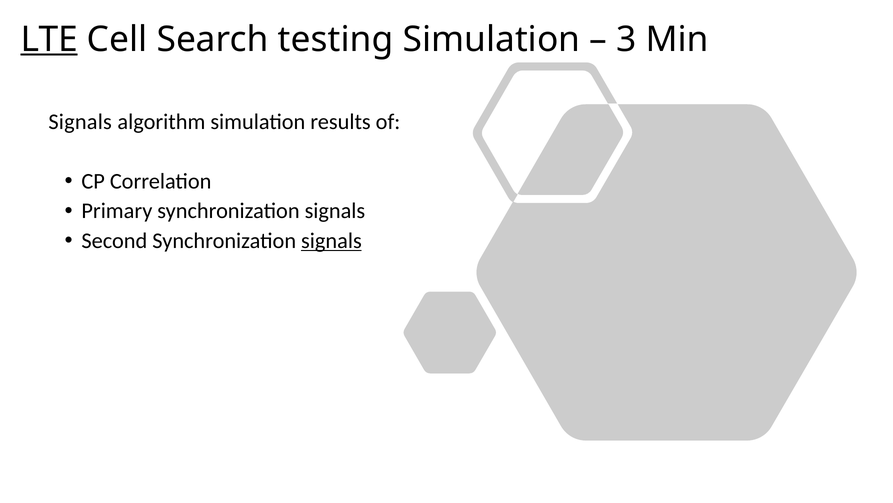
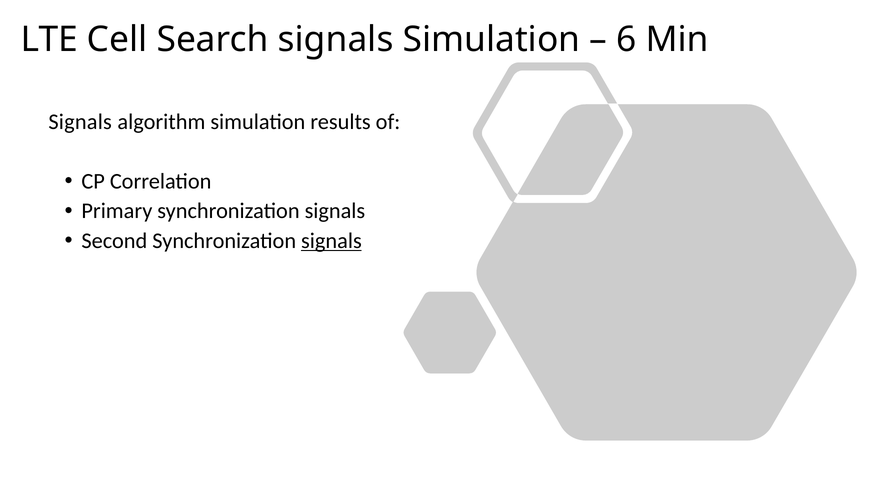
LTE underline: present -> none (49, 39)
Search testing: testing -> signals (336, 39)
3: 3 -> 6 (626, 39)
